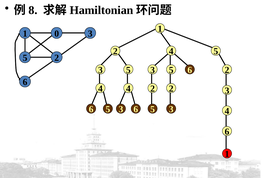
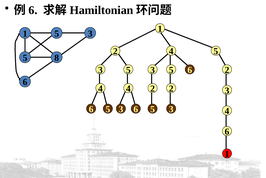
8: 8 -> 6 (33, 10)
1 0: 0 -> 5 (57, 33)
2: 2 -> 8 (57, 58)
